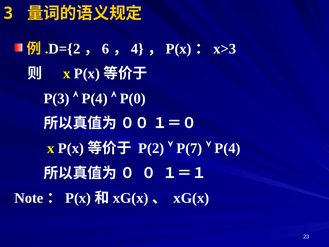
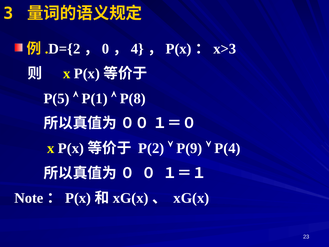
6: 6 -> 0 (106, 49)
P(3: P(3 -> P(5 (57, 98)
P(4: P(4 -> P(1 (95, 98)
P(0: P(0 -> P(8 (133, 98)
P(7: P(7 -> P(9 (189, 148)
